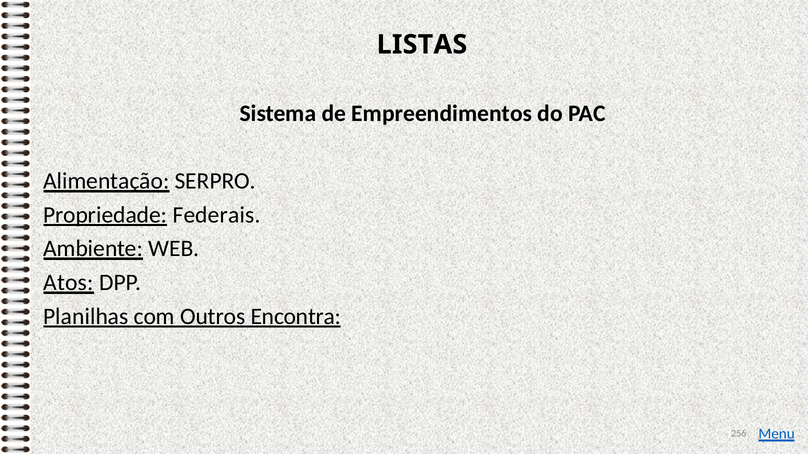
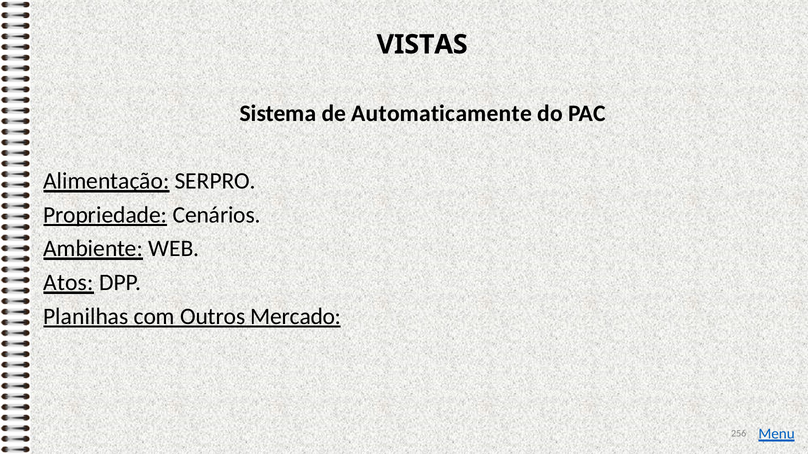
LISTAS: LISTAS -> VISTAS (422, 45)
Empreendimentos: Empreendimentos -> Automaticamente (442, 114)
Federais: Federais -> Cenários (217, 215)
Encontra: Encontra -> Mercado (296, 317)
